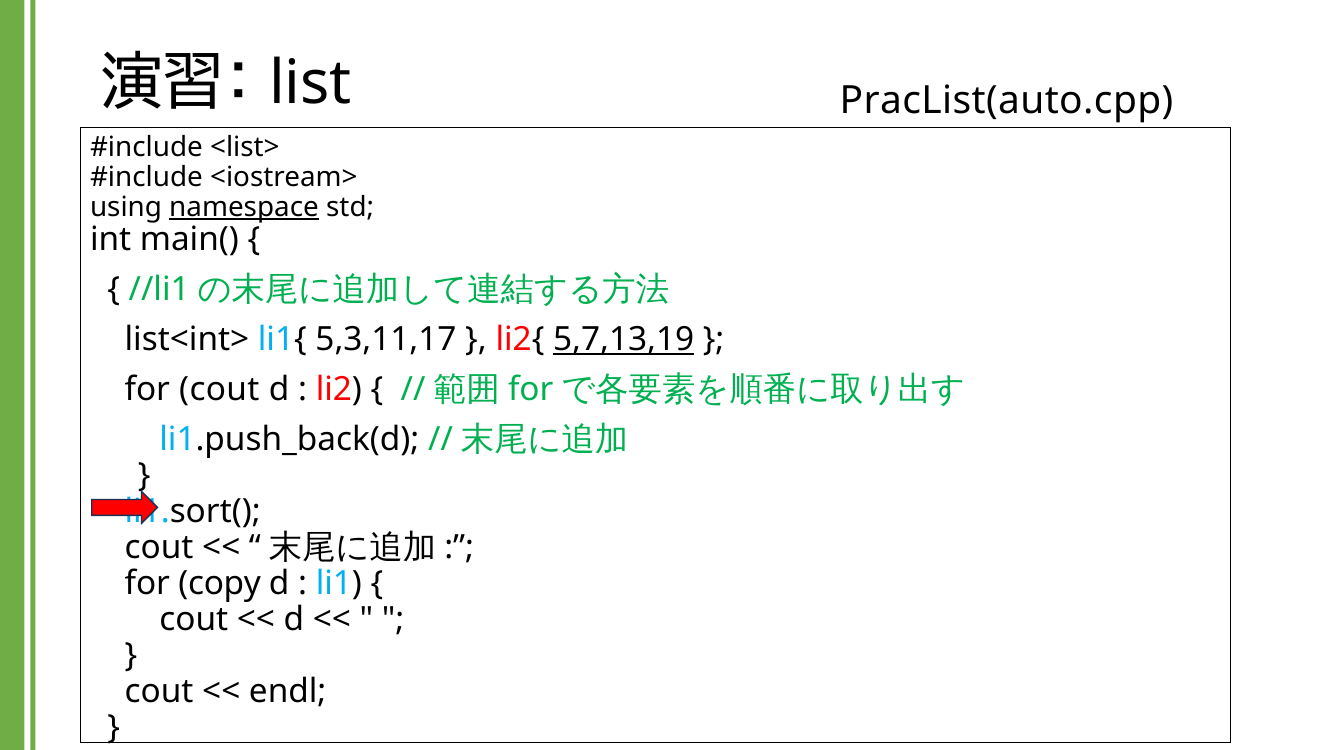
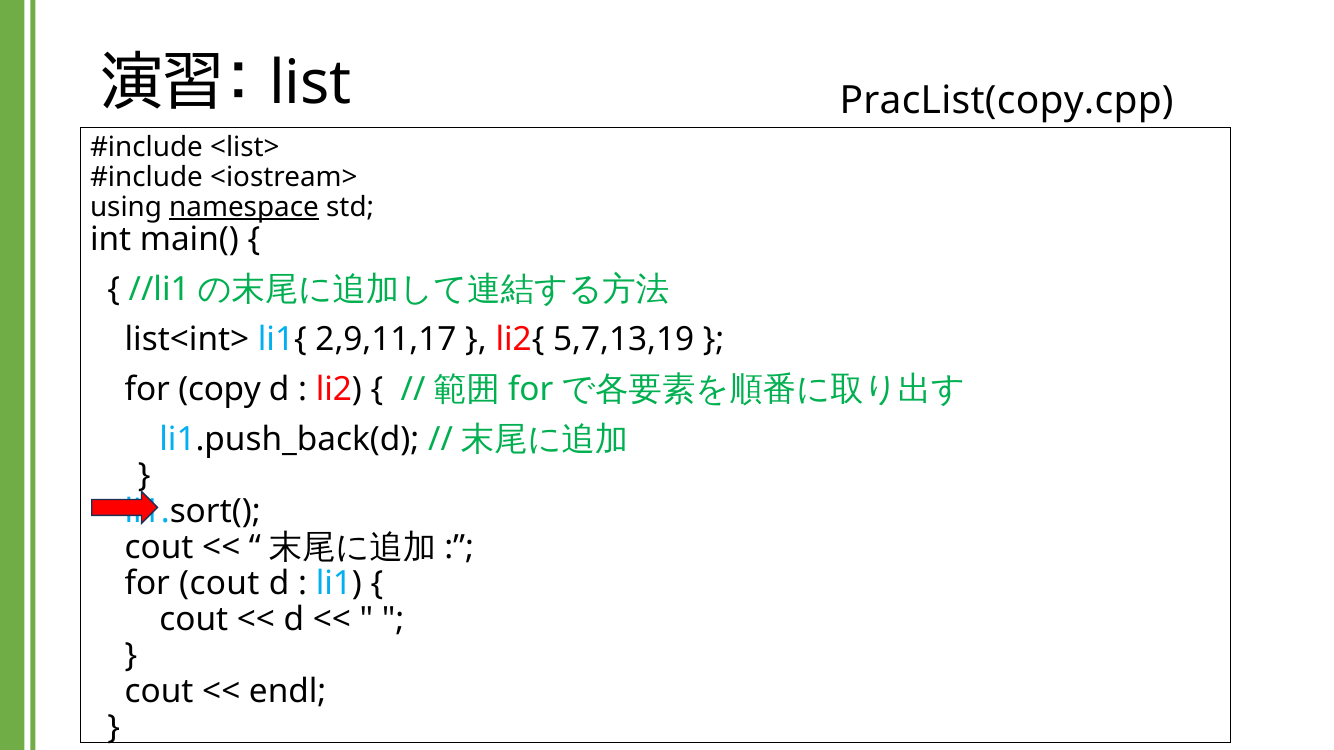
PracList(auto.cpp: PracList(auto.cpp -> PracList(copy.cpp (1007, 101)
5,3,11,17: 5,3,11,17 -> 2,9,11,17 (386, 340)
5,7,13,19 underline: present -> none (624, 340)
for cout: cout -> copy (220, 390)
for copy: copy -> cout (219, 584)
